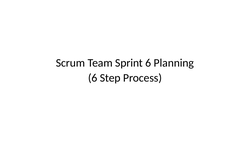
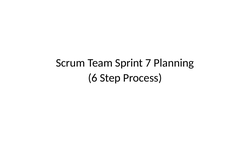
Sprint 6: 6 -> 7 (148, 63)
